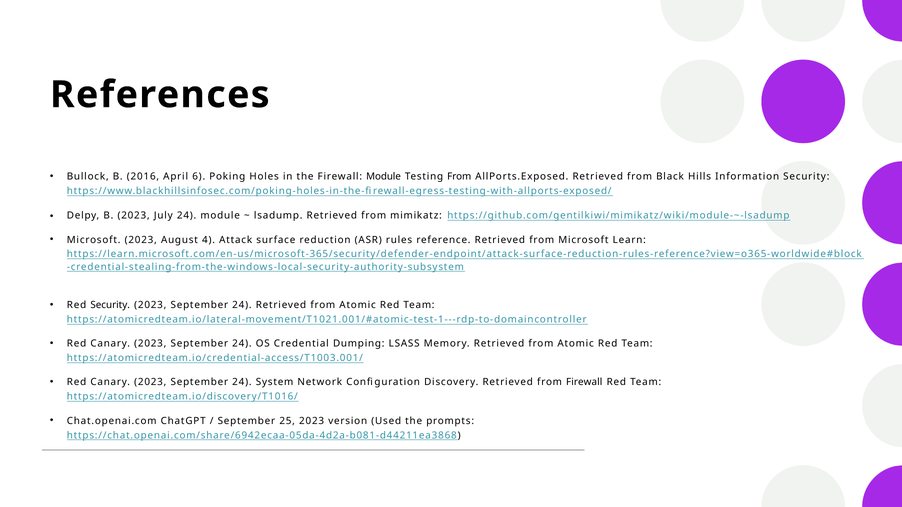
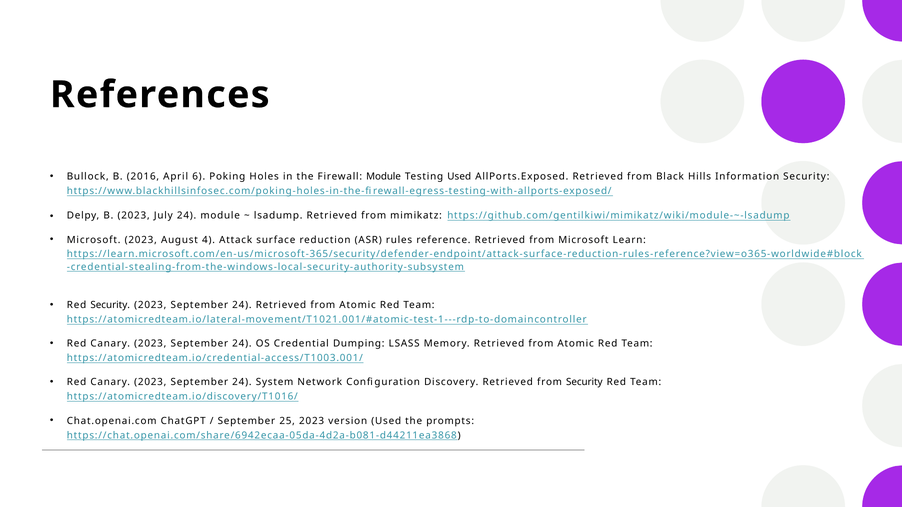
Testing From: From -> Used (459, 177)
from Firewall: Firewall -> Security (584, 382)
